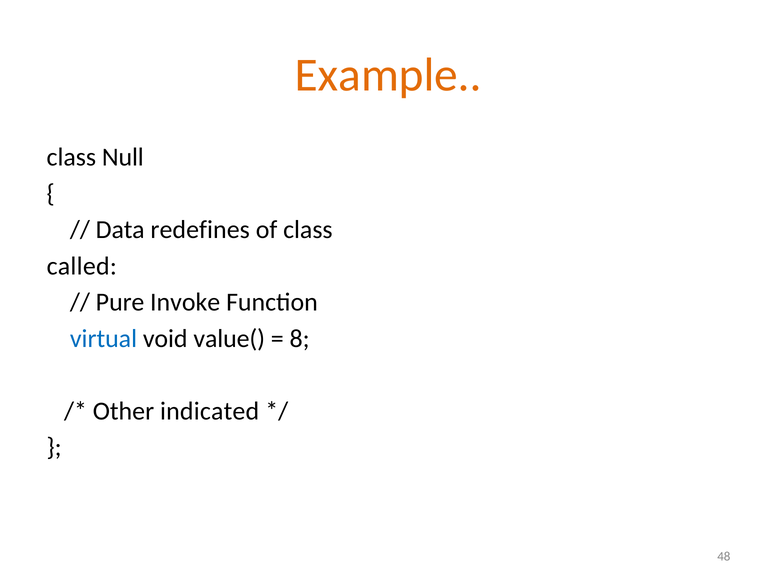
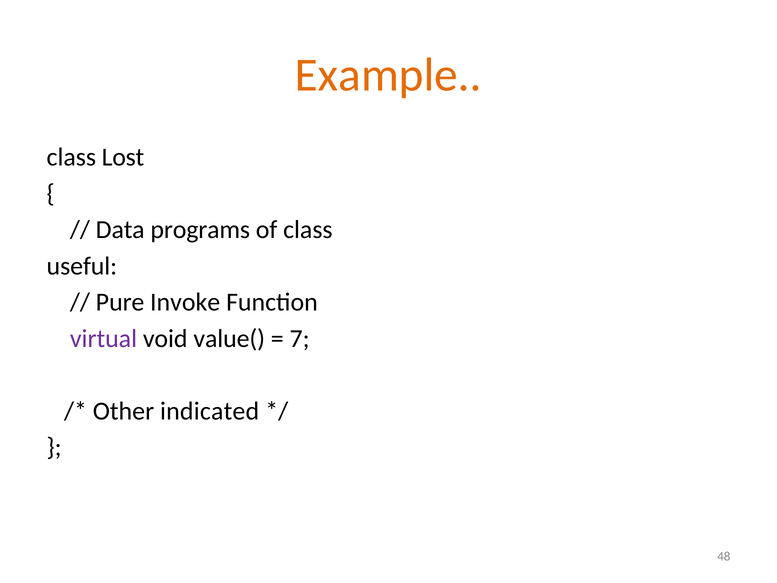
Null: Null -> Lost (123, 157)
redefines: redefines -> programs (200, 230)
called: called -> useful (82, 266)
virtual colour: blue -> purple (104, 338)
8: 8 -> 7 (300, 338)
